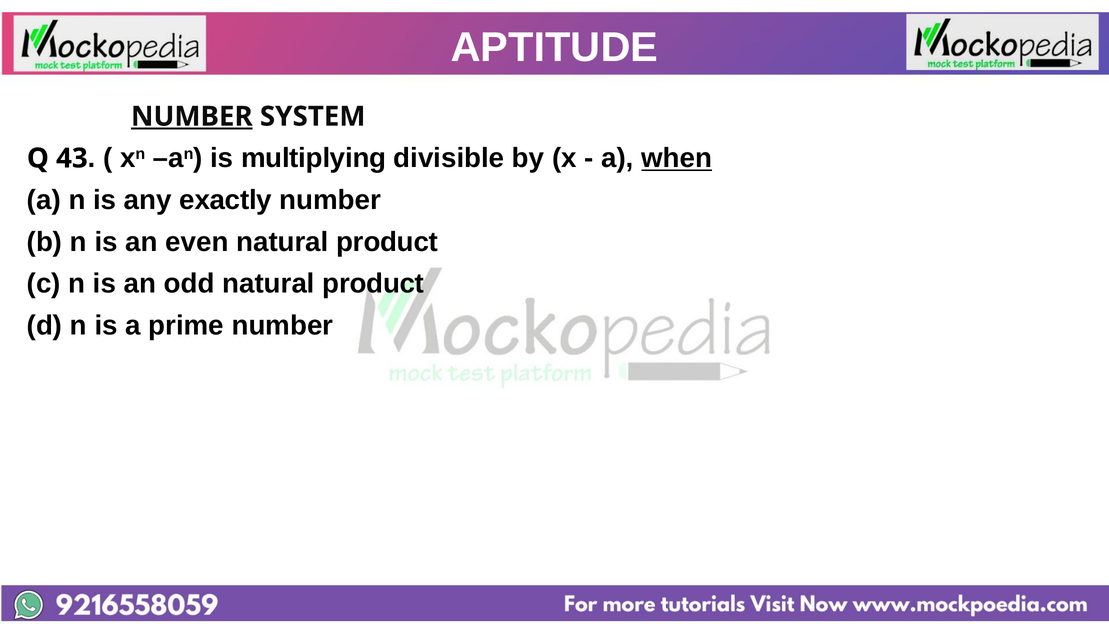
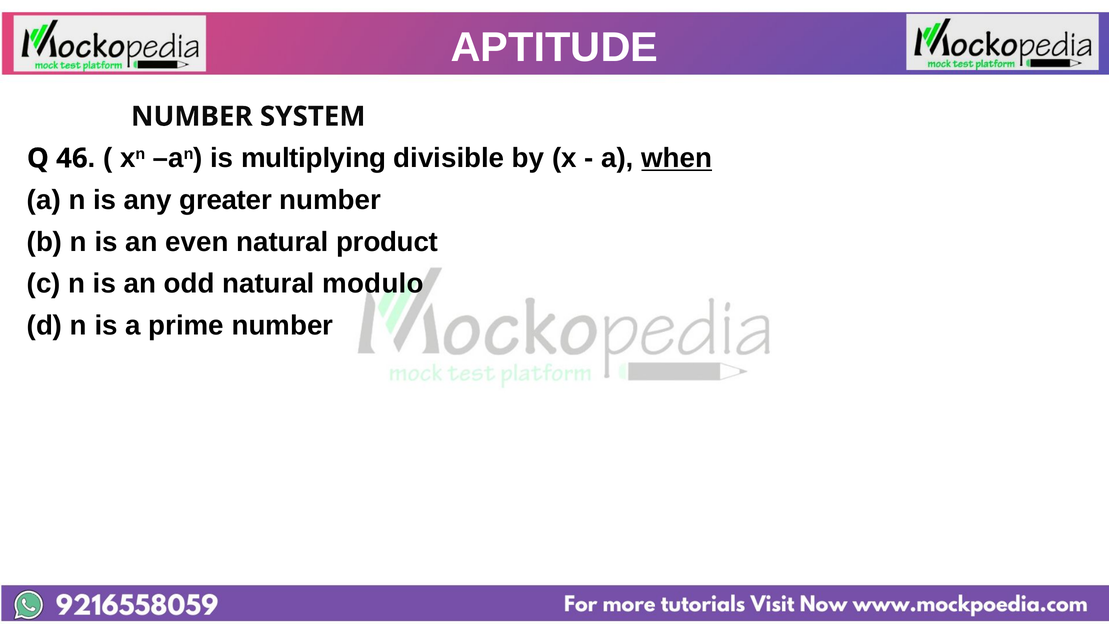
NUMBER underline: present -> none (192, 116)
43: 43 -> 46 (72, 158)
exactly: exactly -> greater (226, 200)
odd natural product: product -> modulo (373, 284)
